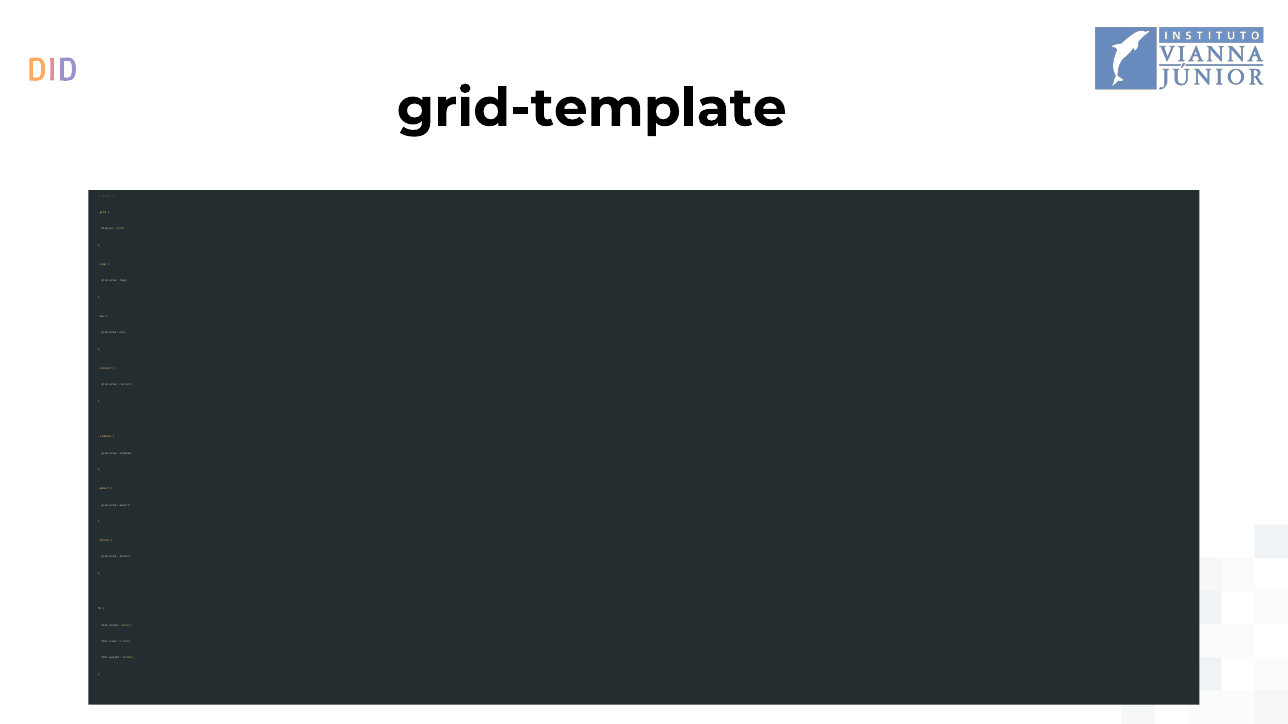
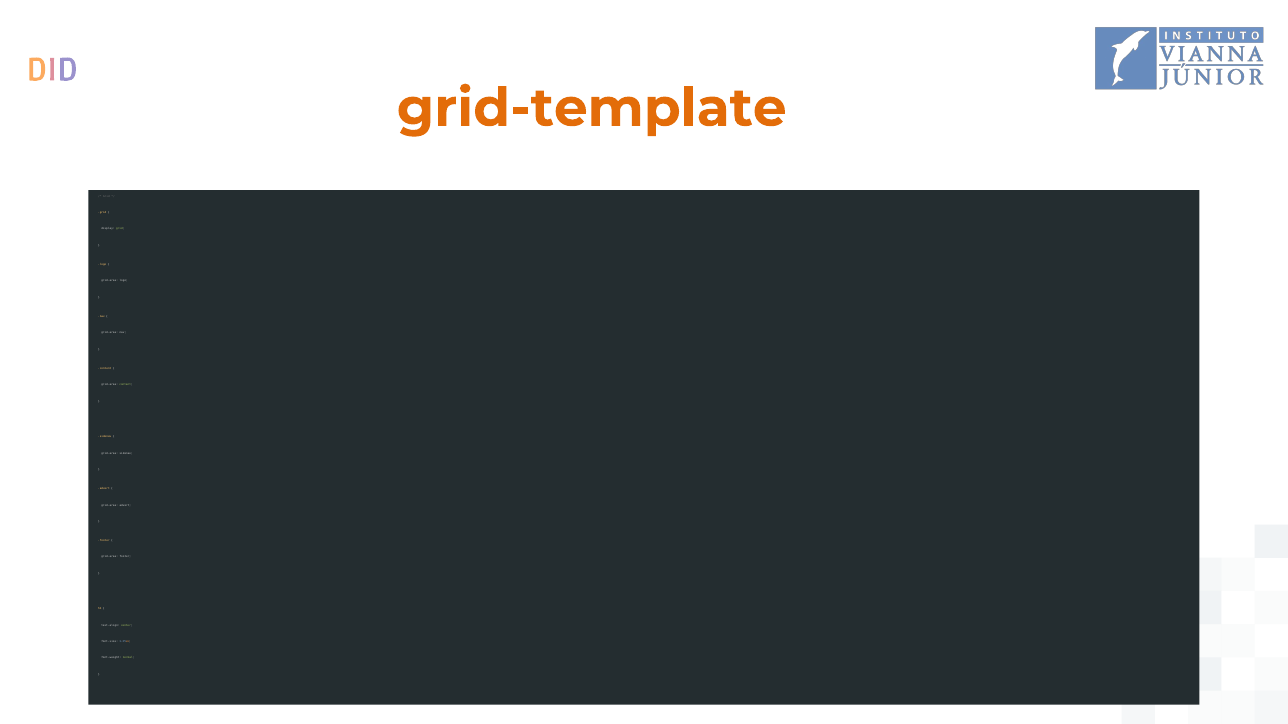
grid-template colour: black -> orange (592, 108)
